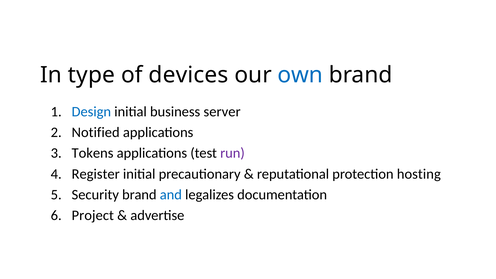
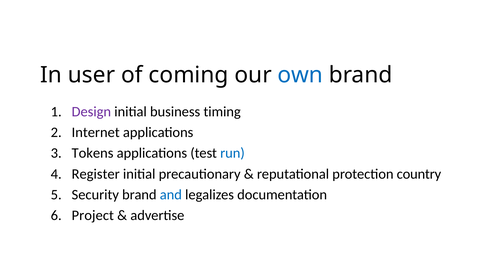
type: type -> user (92, 75)
devices: devices -> coming (189, 75)
Design colour: blue -> purple (91, 112)
server: server -> timing (222, 112)
Notified: Notified -> Internet (96, 132)
run colour: purple -> blue (232, 153)
hosting: hosting -> country (419, 174)
